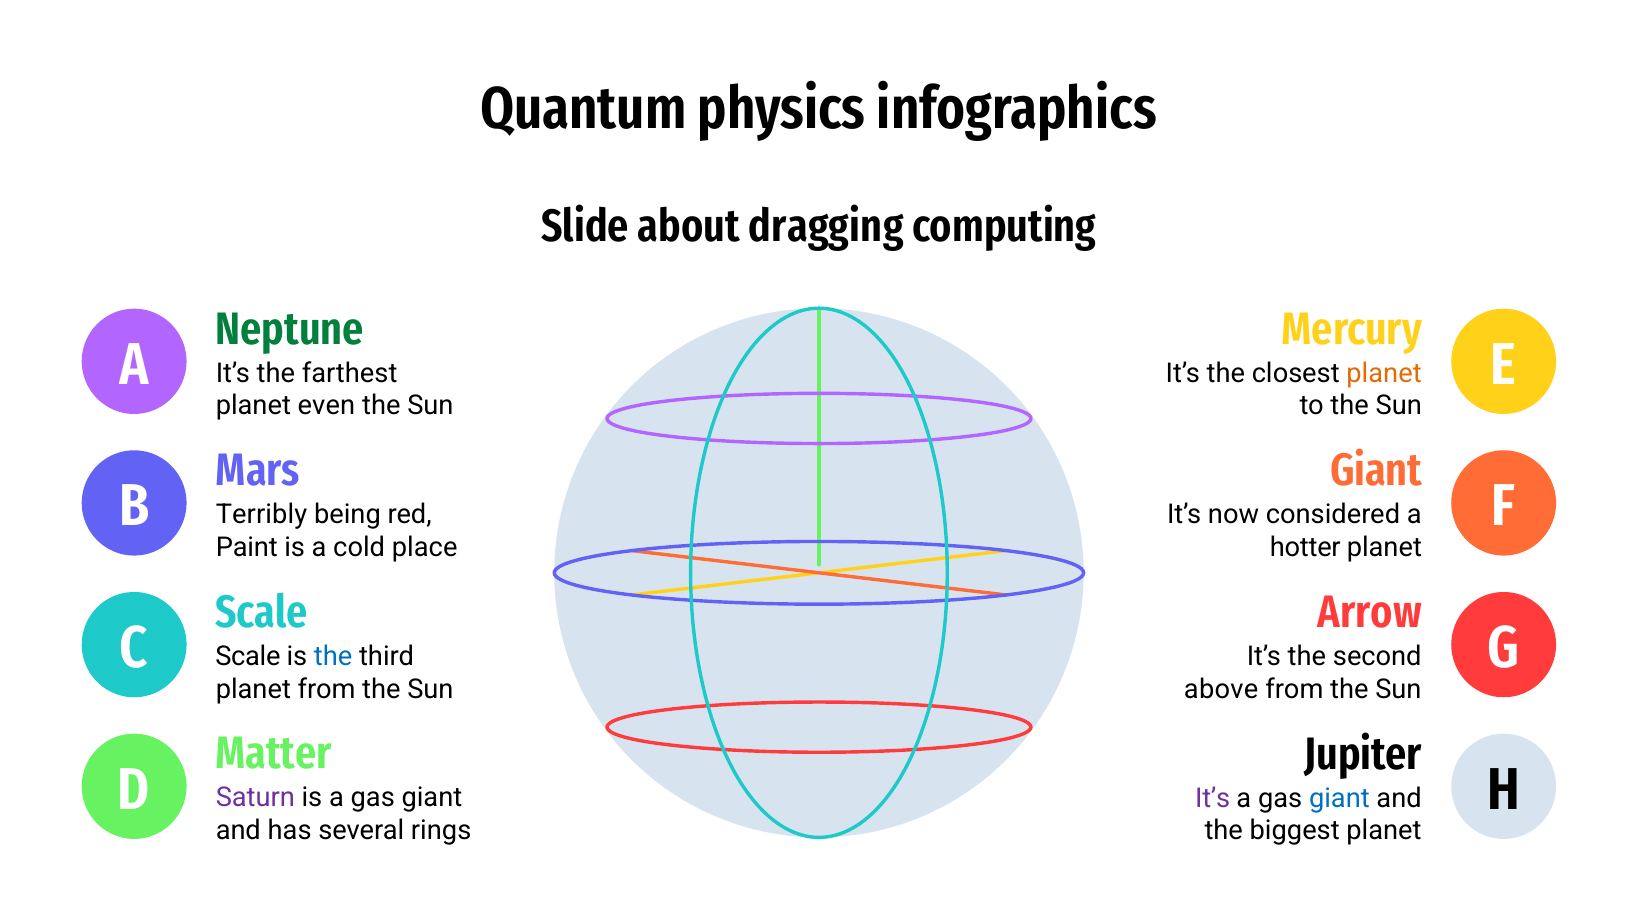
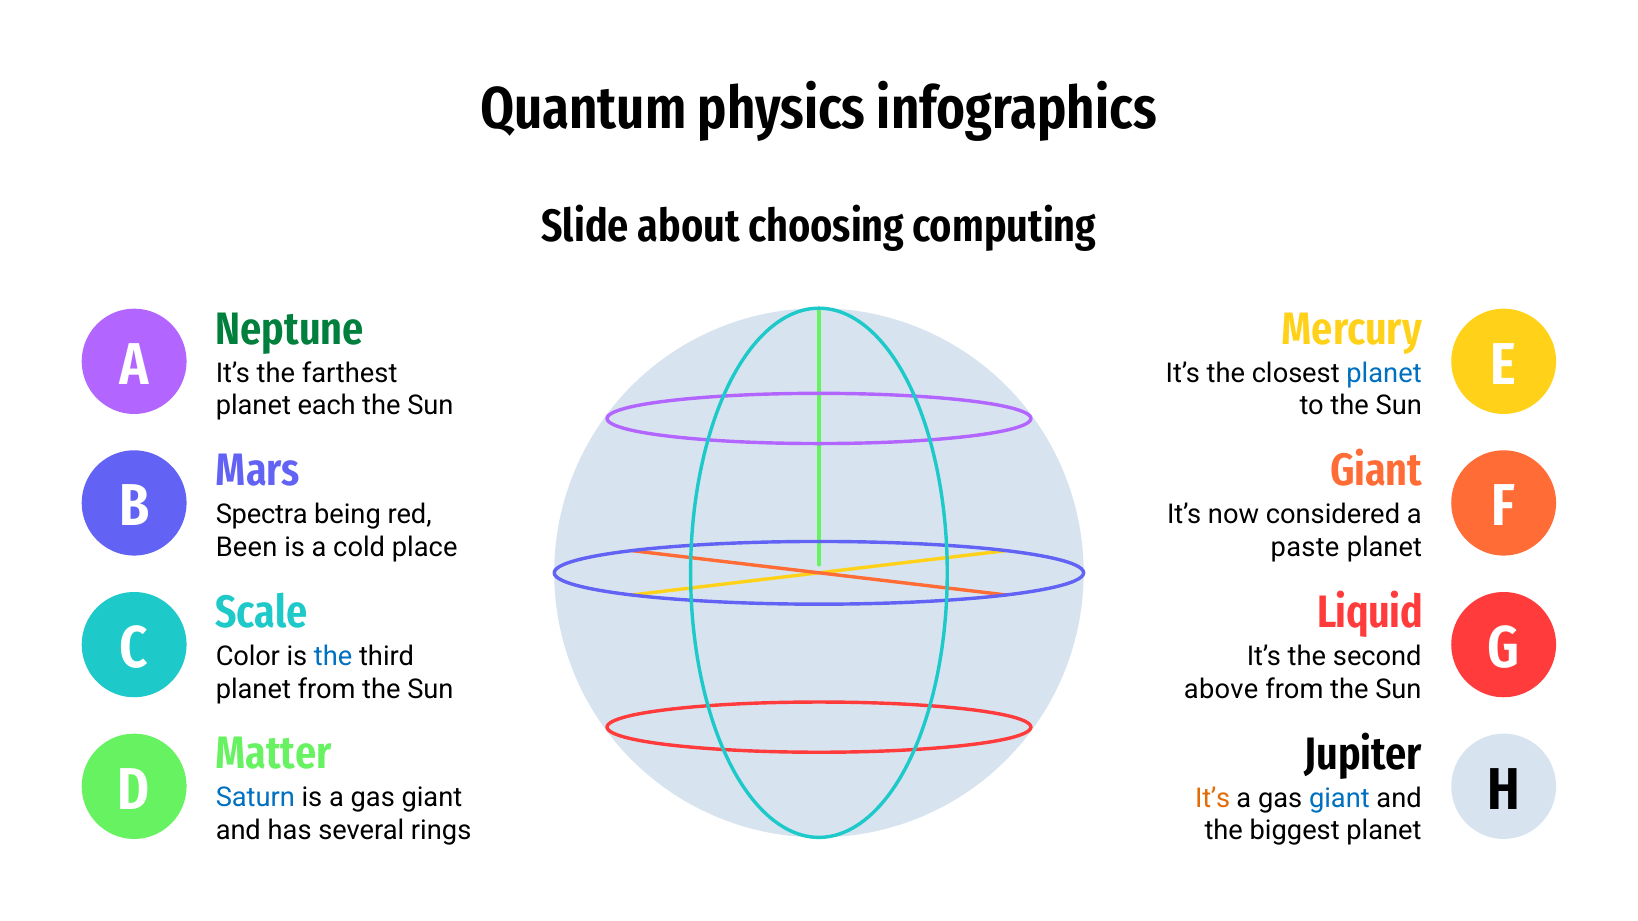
dragging: dragging -> choosing (826, 226)
planet colour: orange -> blue (1384, 373)
even: even -> each (327, 406)
Terribly: Terribly -> Spectra (262, 515)
Paint: Paint -> Been (247, 548)
hotter: hotter -> paste (1305, 548)
Arrow: Arrow -> Liquid (1370, 613)
C Scale: Scale -> Color (248, 657)
Saturn colour: purple -> blue (255, 798)
It’s colour: purple -> orange (1213, 798)
